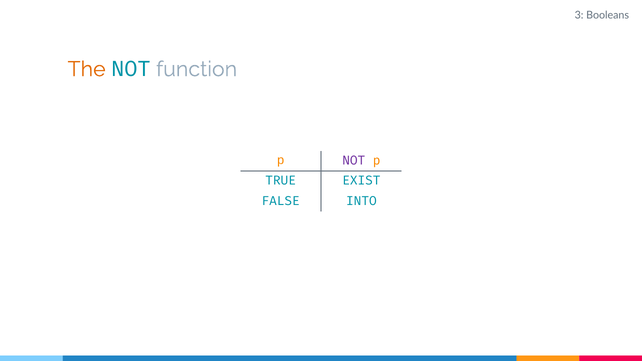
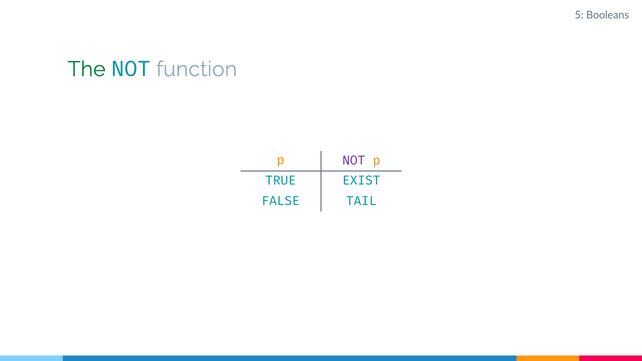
3: 3 -> 5 (579, 15)
The colour: orange -> green (87, 69)
INTO: INTO -> TAIL (361, 201)
